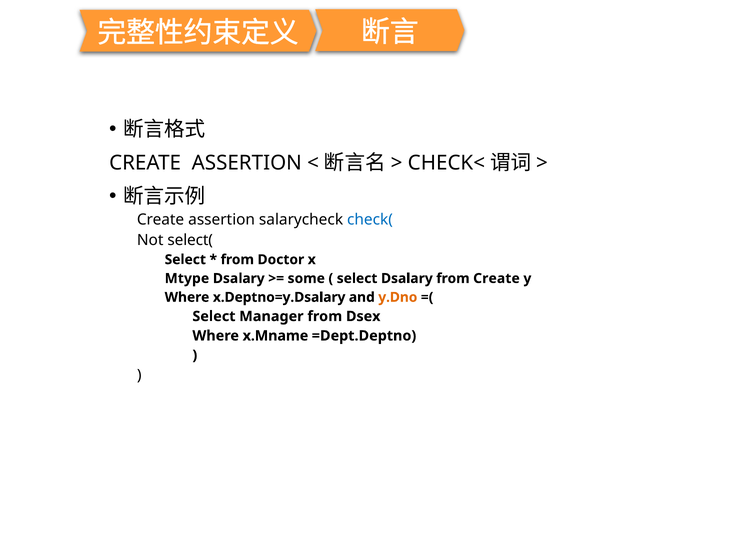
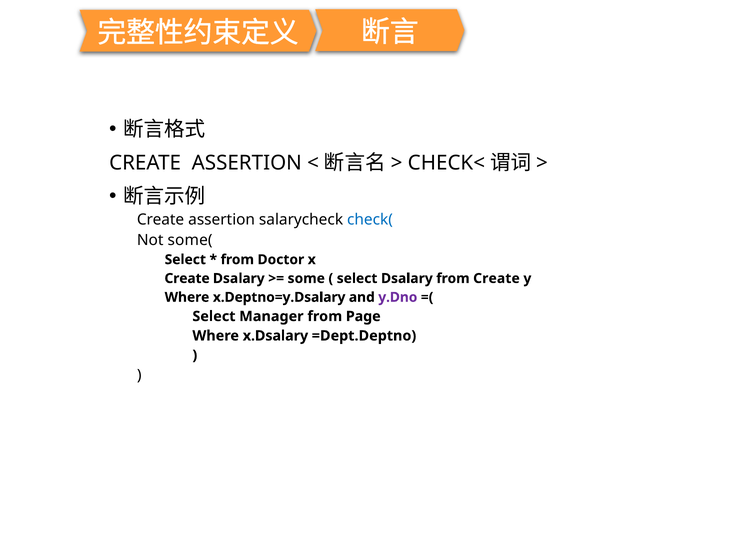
select(: select( -> some( (190, 240)
Mtype: Mtype -> Create (187, 278)
y.Dno colour: orange -> purple (398, 297)
Dsex: Dsex -> Page (363, 316)
x.Mname: x.Mname -> x.Dsalary (275, 336)
